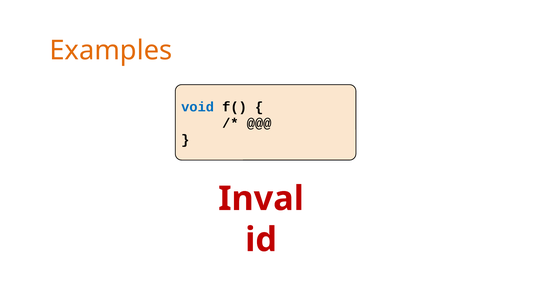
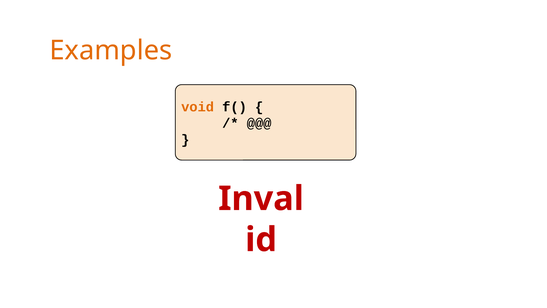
void colour: blue -> orange (198, 107)
